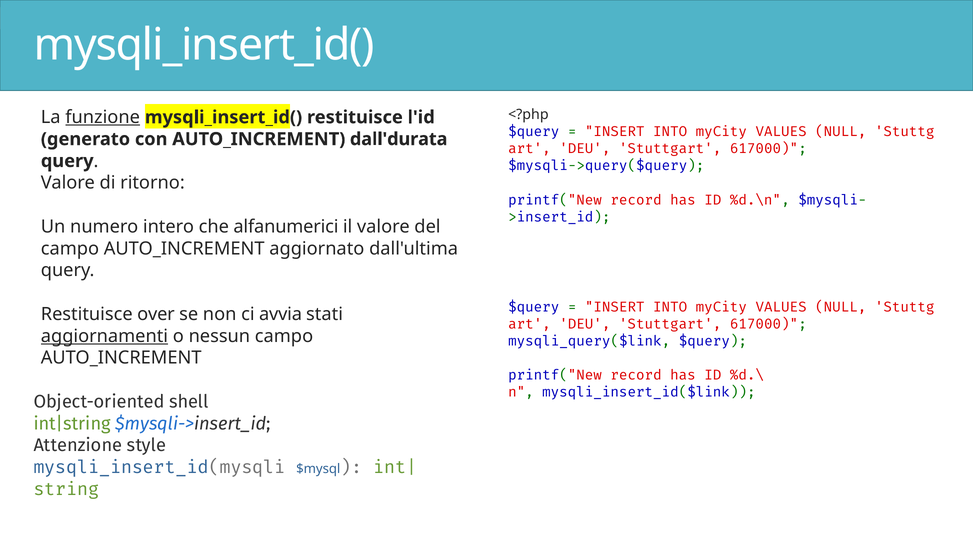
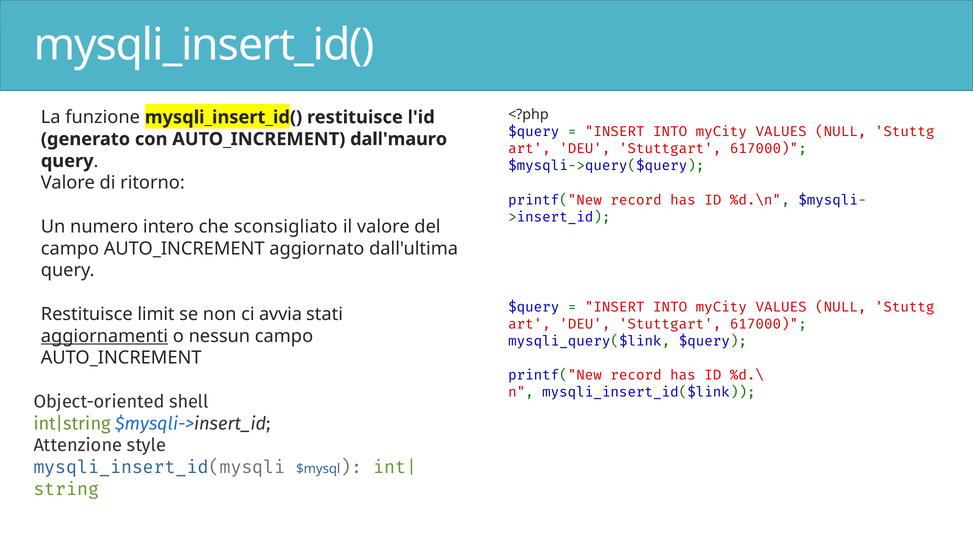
funzione underline: present -> none (103, 117)
dall'durata: dall'durata -> dall'mauro (399, 139)
alfanumerici: alfanumerici -> sconsigliato (286, 227)
over: over -> limit (156, 314)
